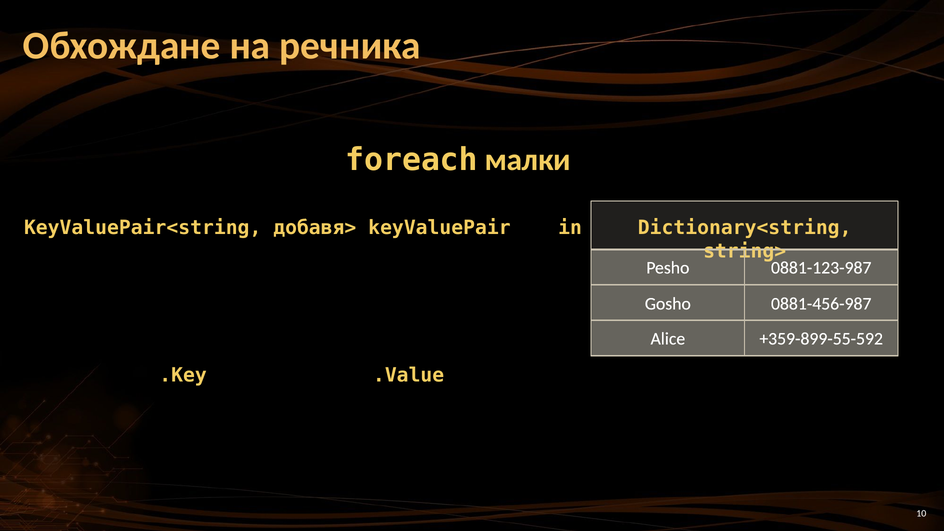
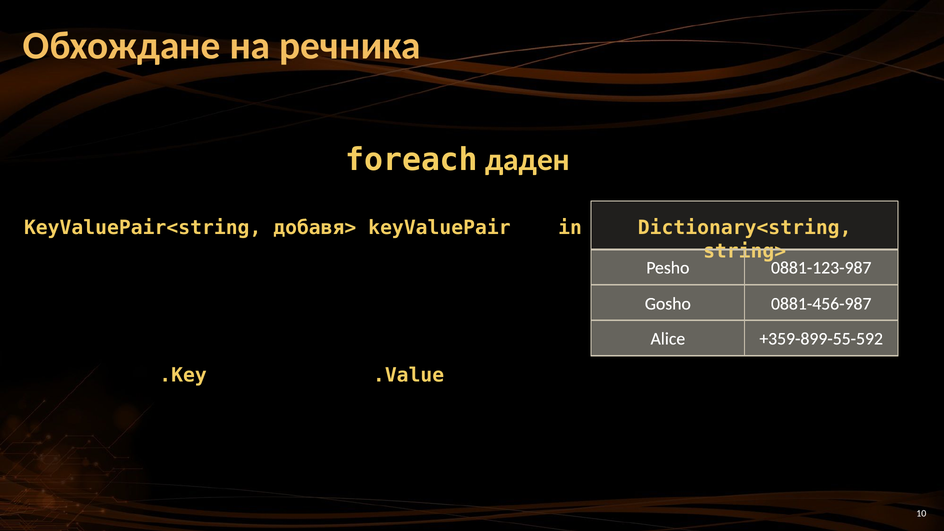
малки: малки -> даден (528, 160)
